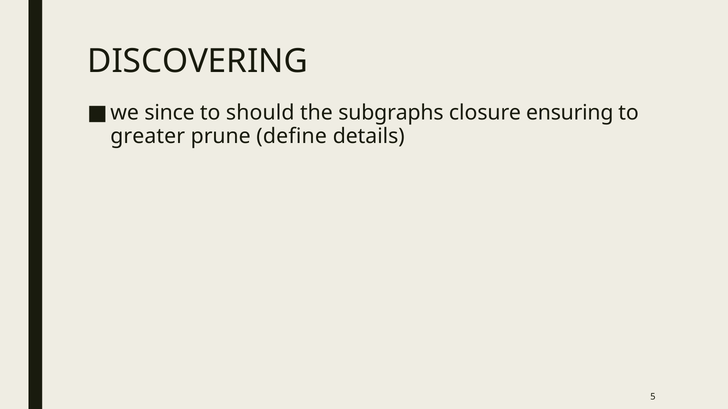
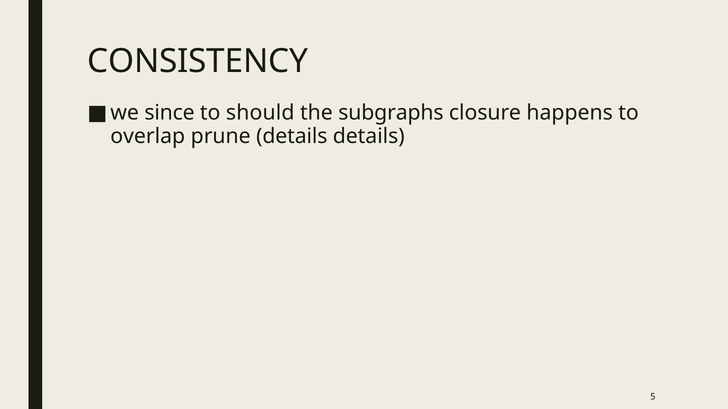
DISCOVERING: DISCOVERING -> CONSISTENCY (198, 61)
ensuring: ensuring -> happens (570, 113)
greater: greater -> overlap (148, 137)
prune define: define -> details (292, 137)
